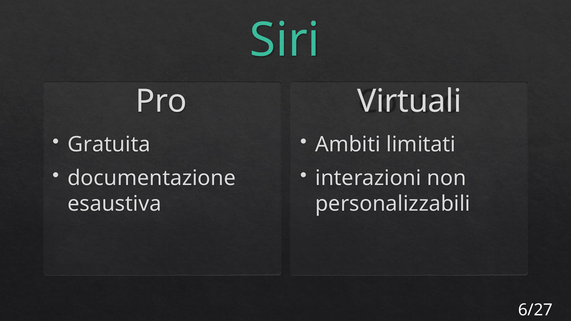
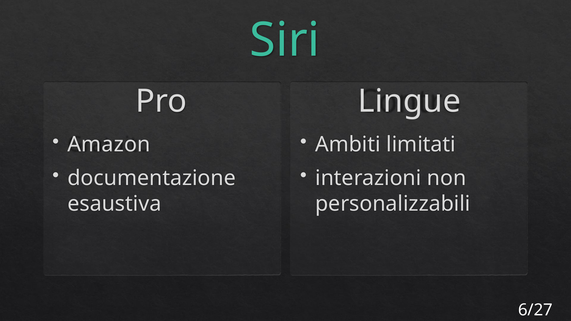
Virtuali: Virtuali -> Lingue (409, 101)
Gratuita: Gratuita -> Amazon (109, 145)
